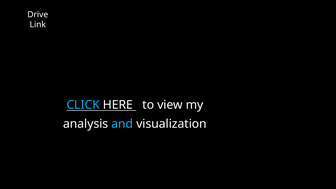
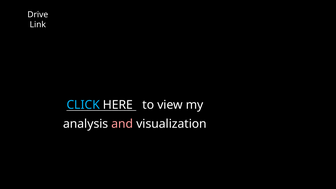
and colour: light blue -> pink (122, 124)
